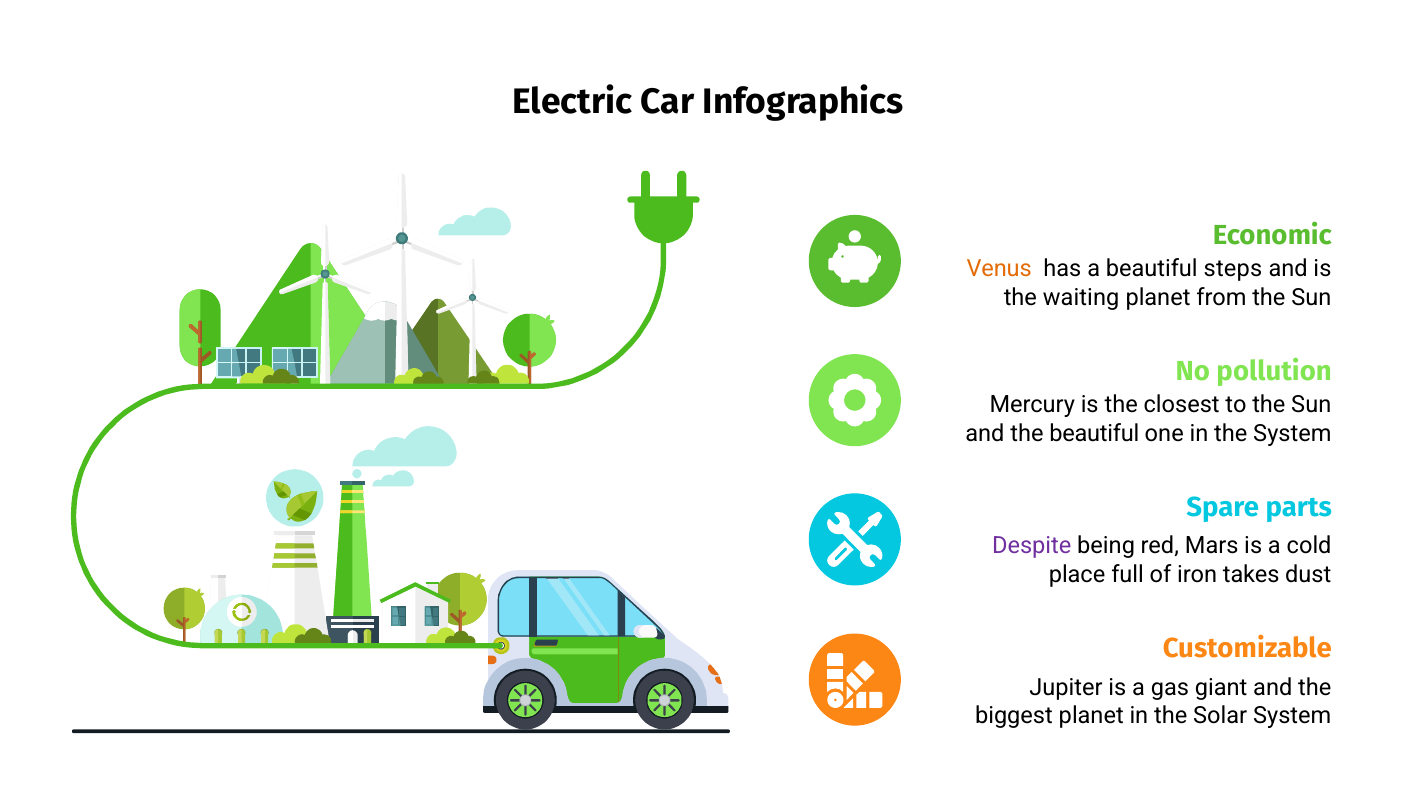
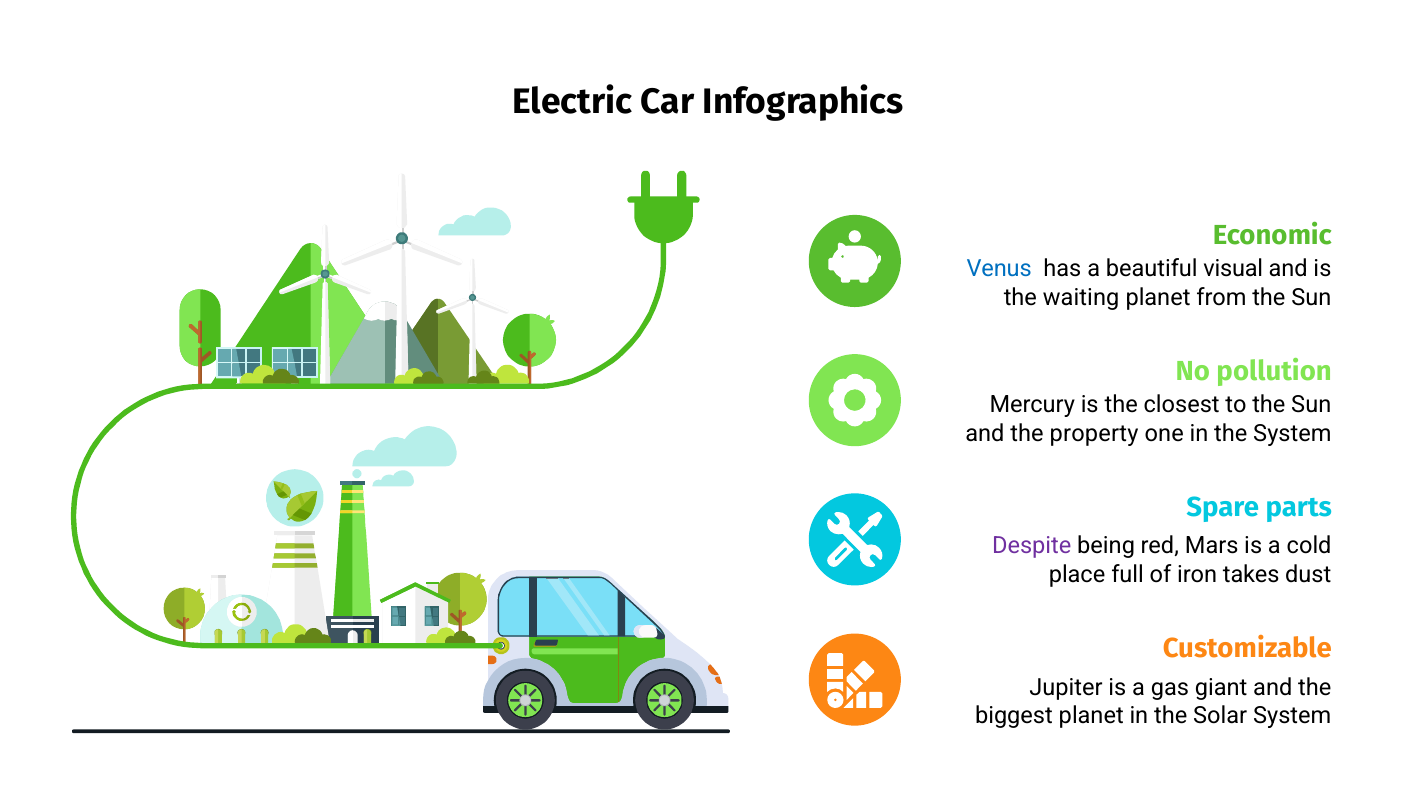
Venus colour: orange -> blue (999, 269)
steps: steps -> visual (1233, 269)
the beautiful: beautiful -> property (1094, 434)
